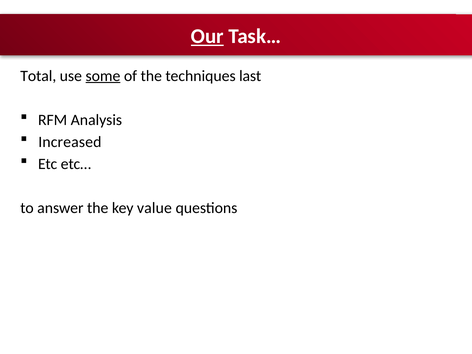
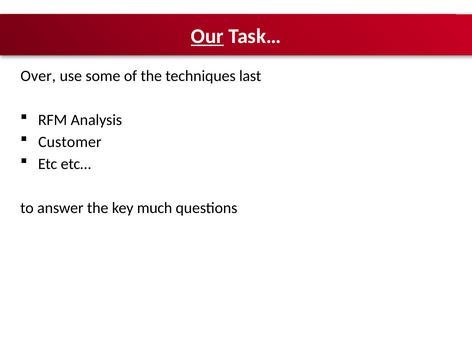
Total: Total -> Over (38, 76)
some underline: present -> none (103, 76)
Increased: Increased -> Customer (70, 142)
value: value -> much (155, 208)
